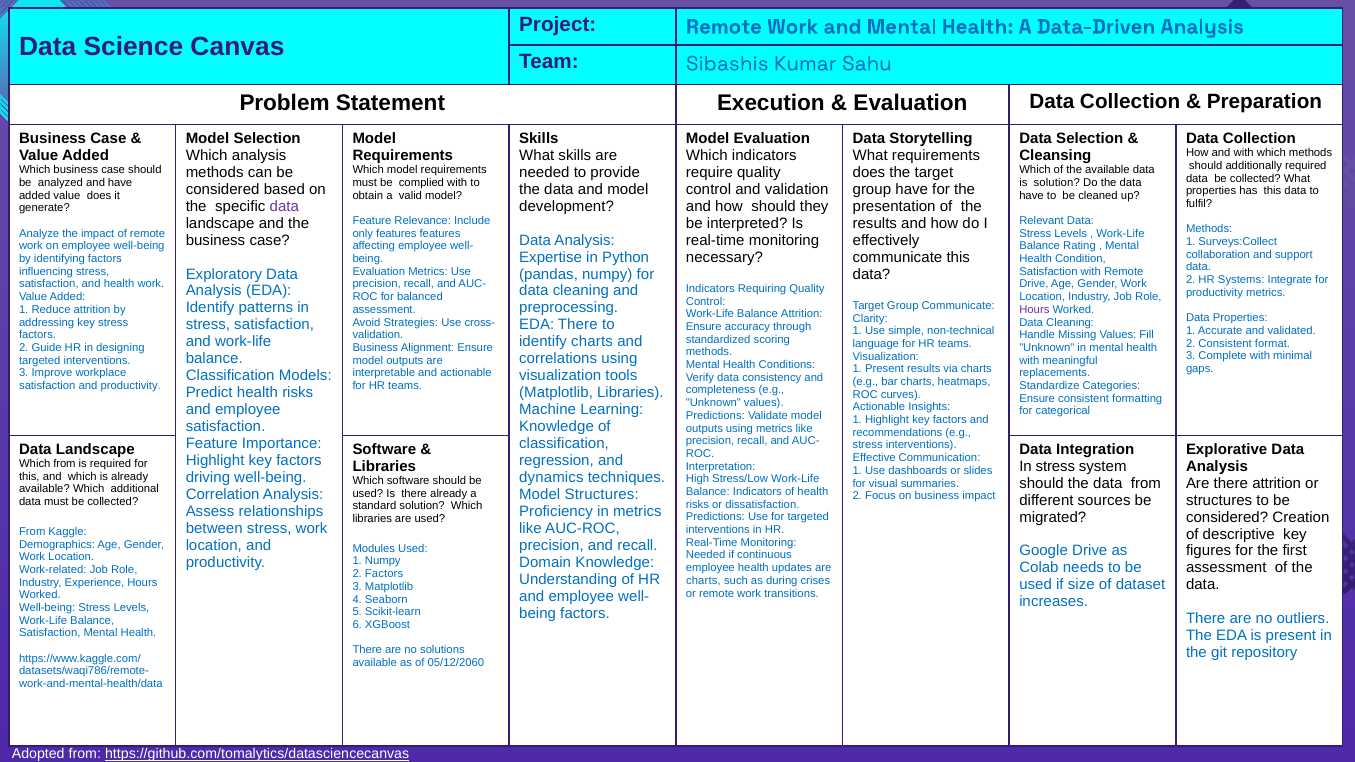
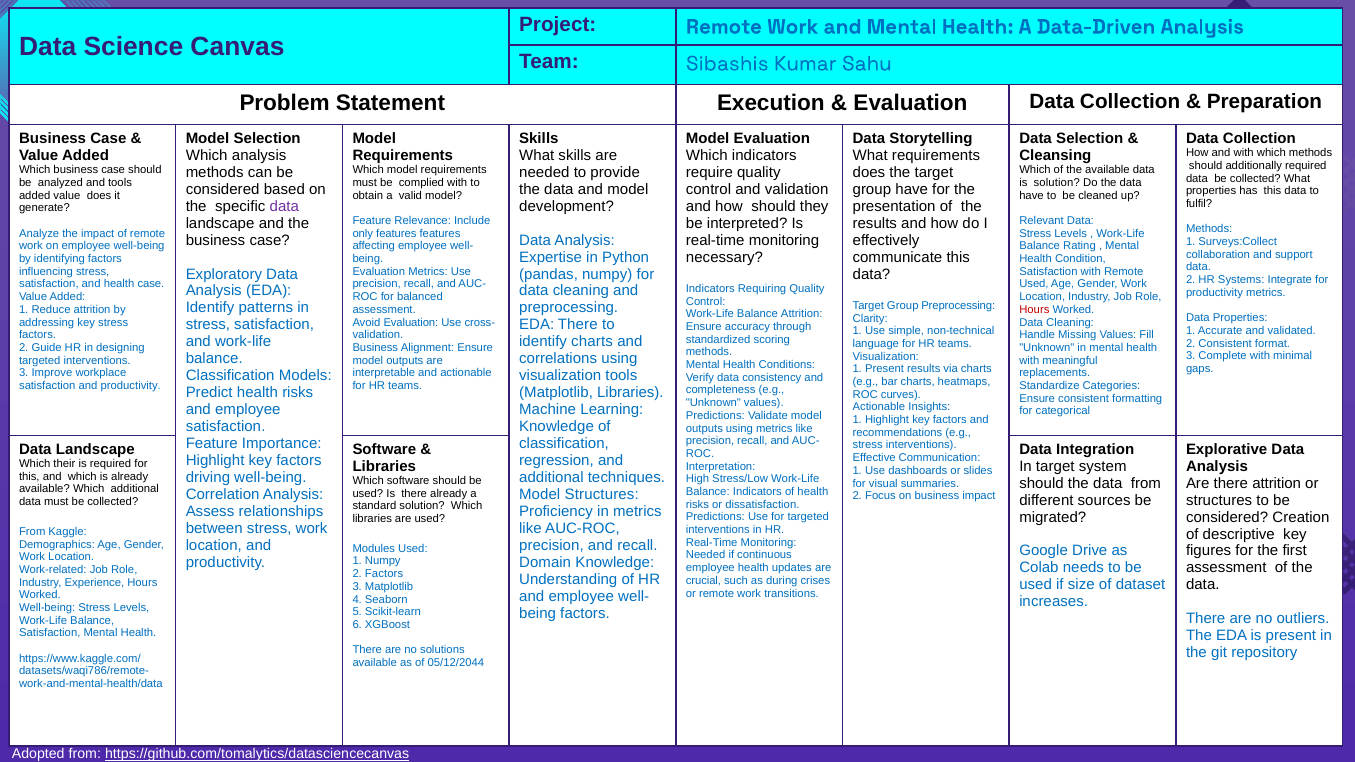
and have: have -> tools (120, 183)
health work: work -> case (151, 284)
Drive: Drive -> Used (1034, 284)
Group Communicate: Communicate -> Preprocessing (958, 306)
Hours colour: purple -> red (1034, 310)
Avoid Strategies: Strategies -> Evaluation (411, 322)
Which from: from -> their (64, 464)
stress: stress -> target (1055, 466)
dynamics: dynamics -> additional (551, 478)
charts: charts -> crucial (703, 581)
05/12/2060: 05/12/2060 -> 05/12/2044 (456, 663)
